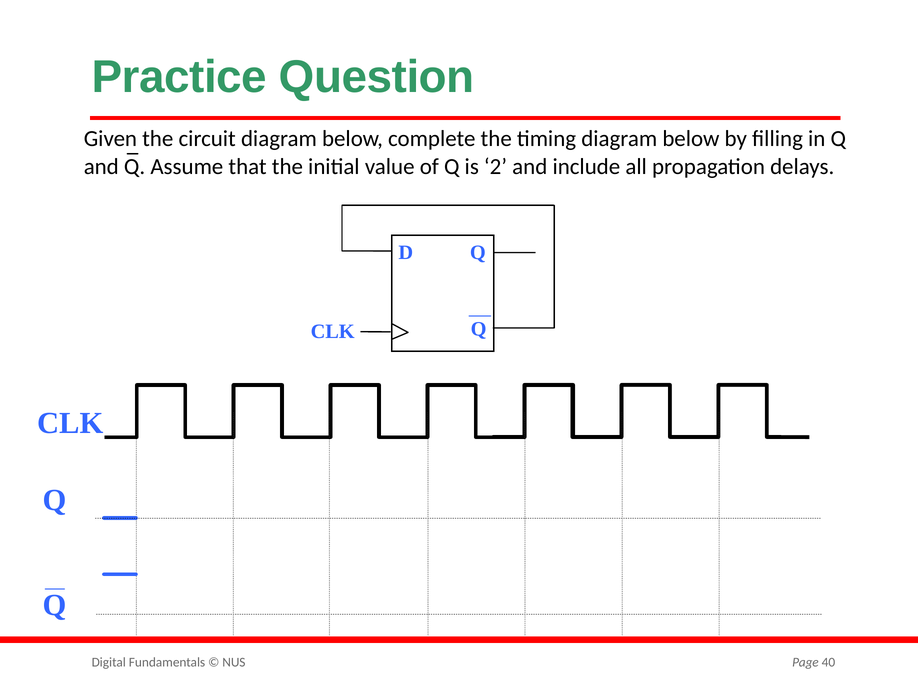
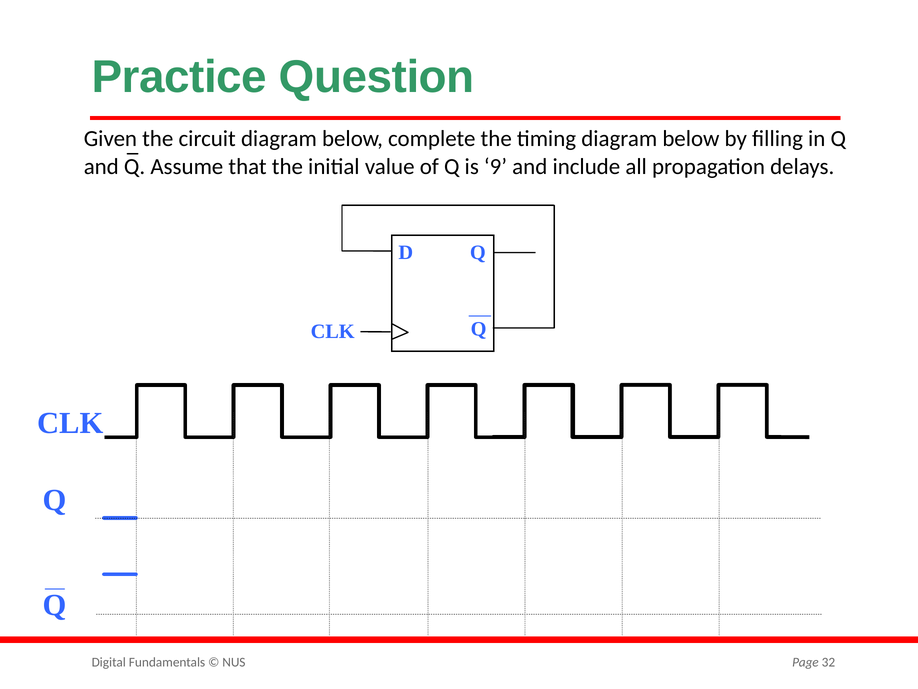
2: 2 -> 9 (496, 166)
40: 40 -> 32 (828, 662)
